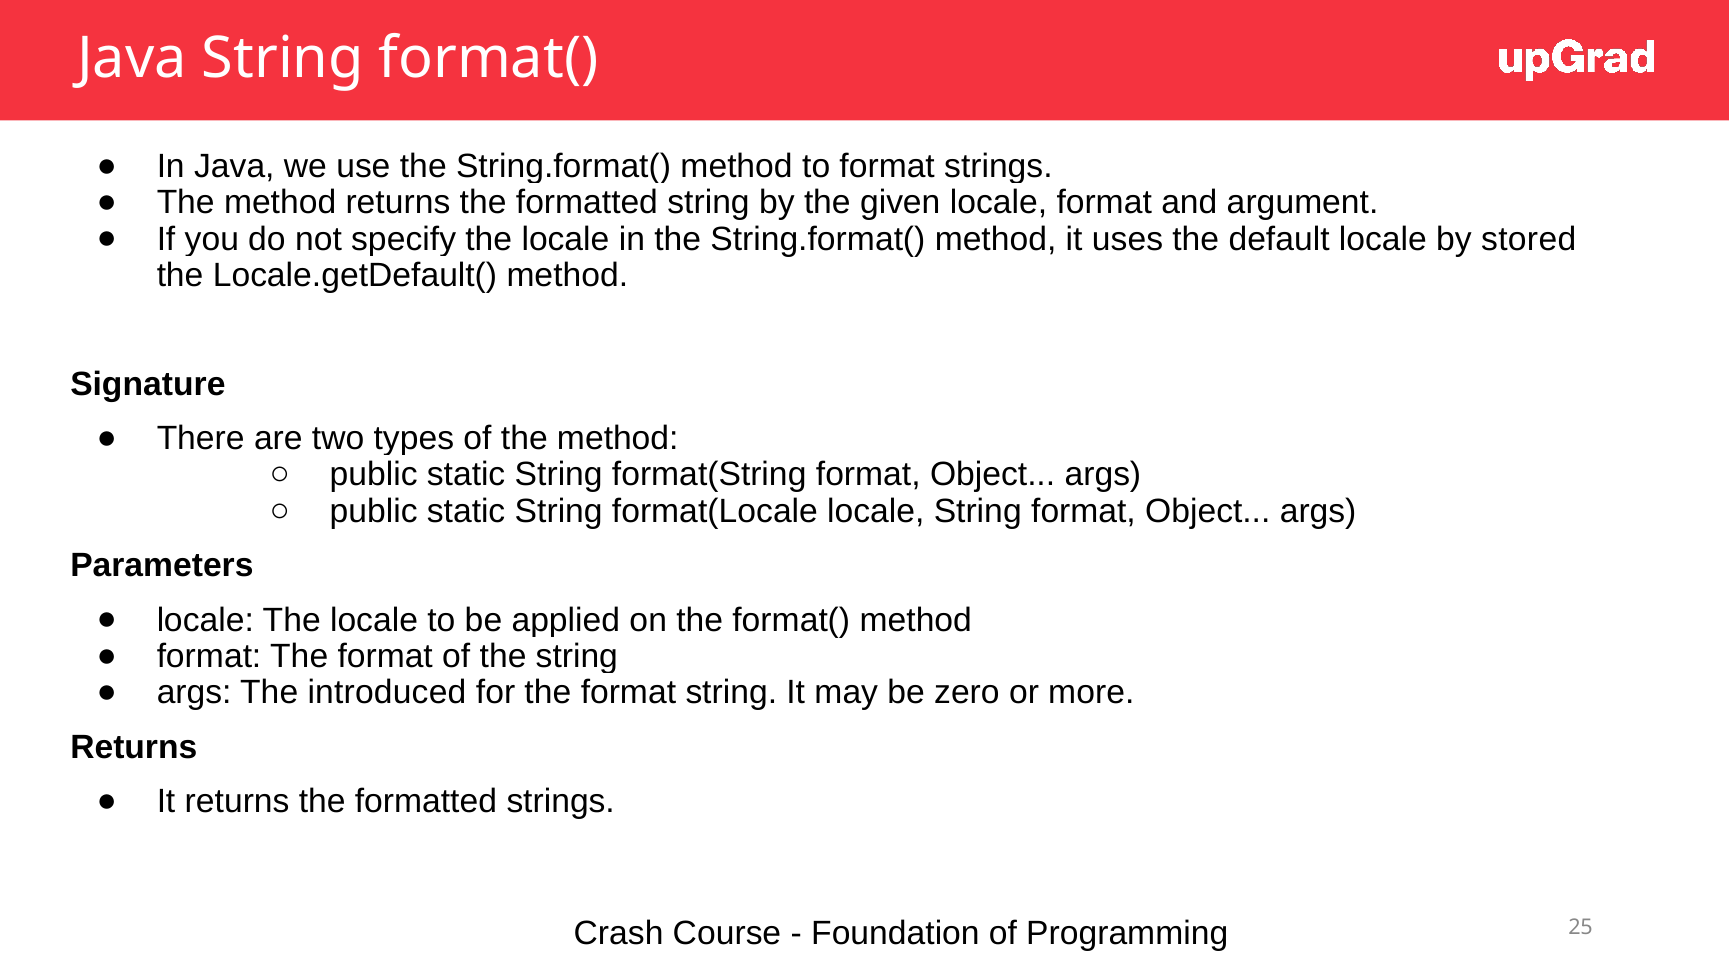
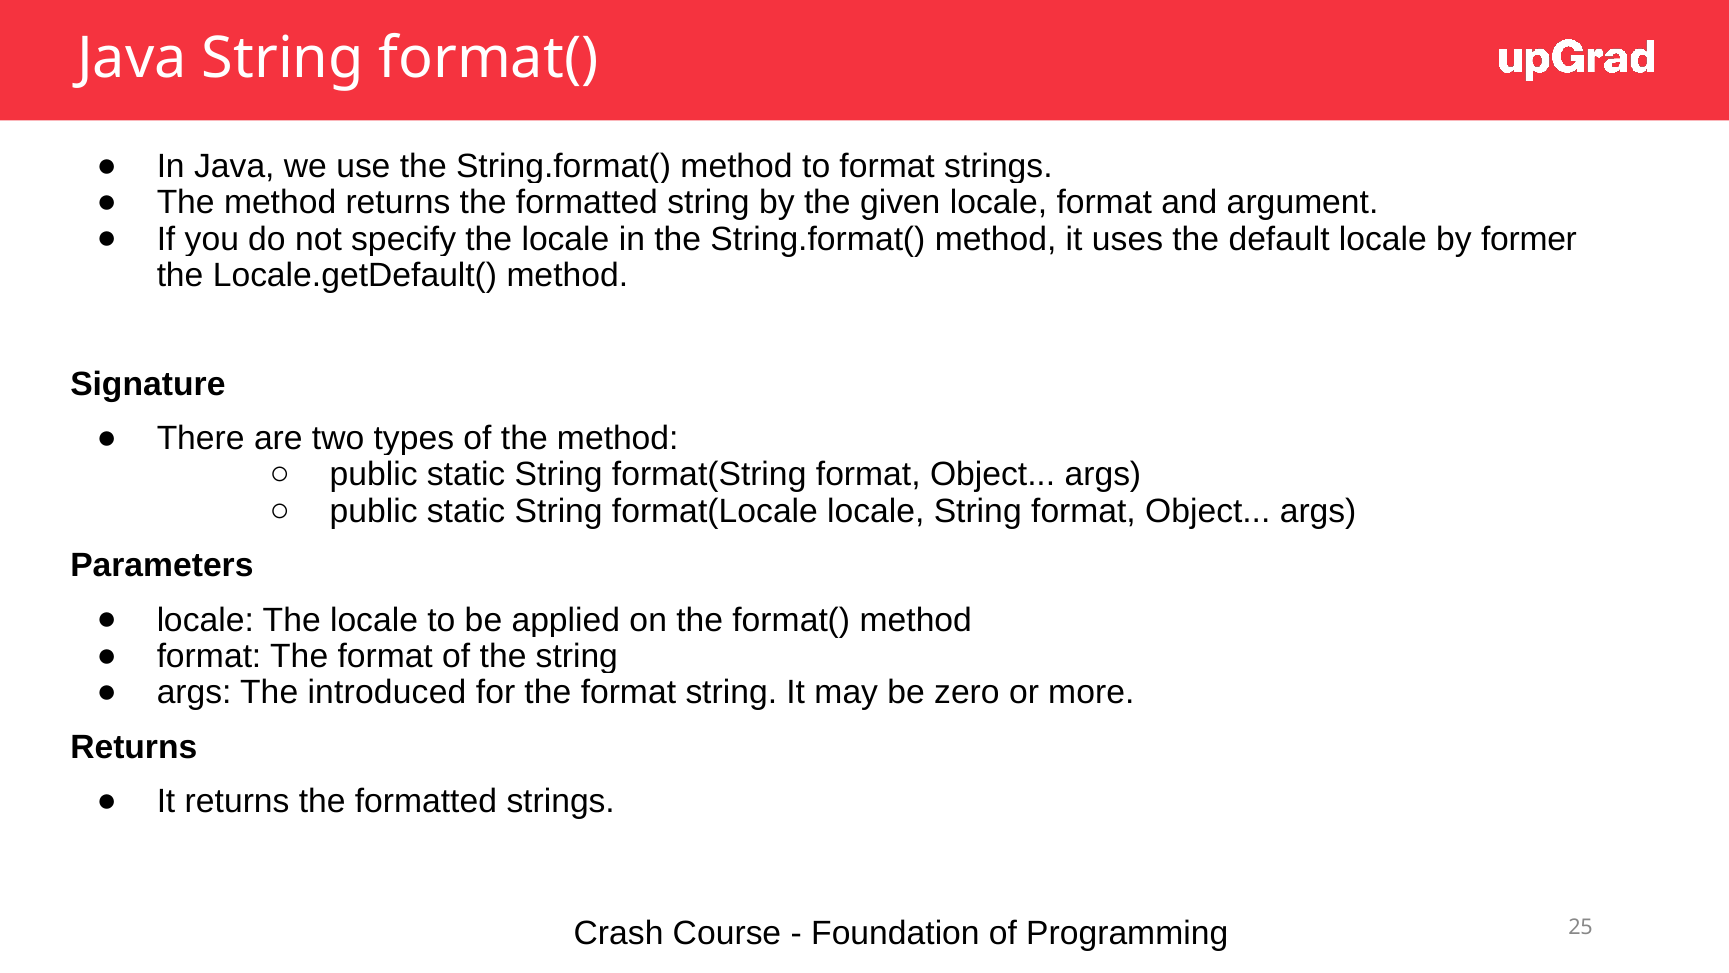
stored: stored -> former (1529, 239)
